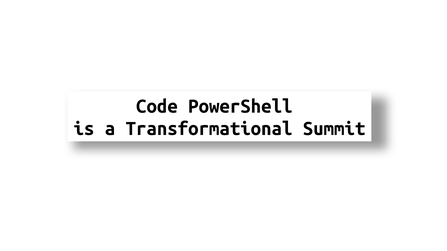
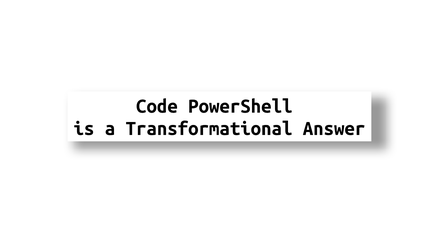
Summit: Summit -> Answer (334, 129)
